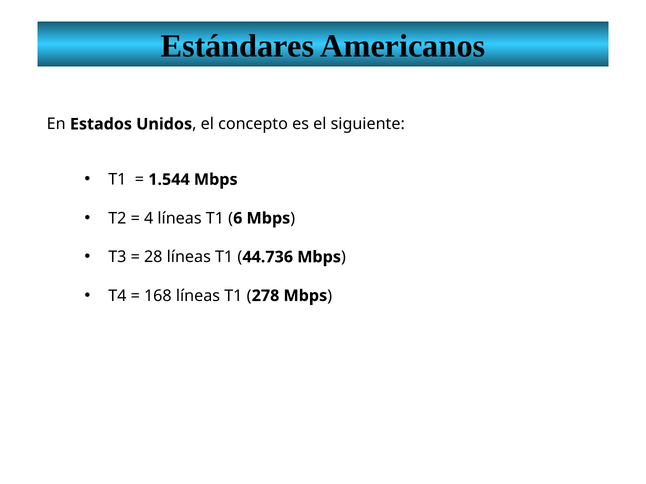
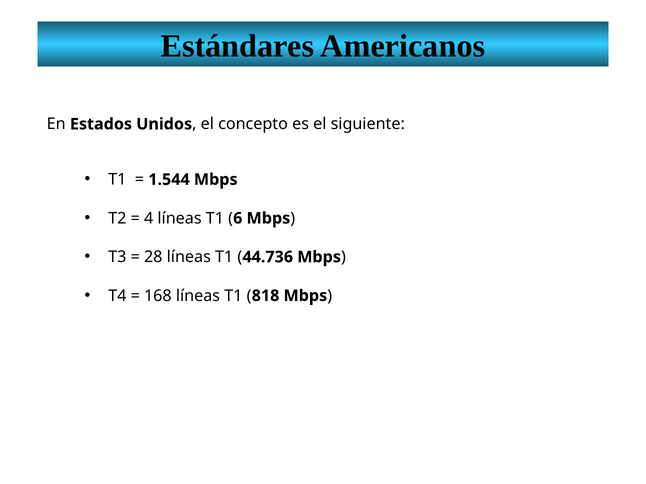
278: 278 -> 818 (266, 296)
